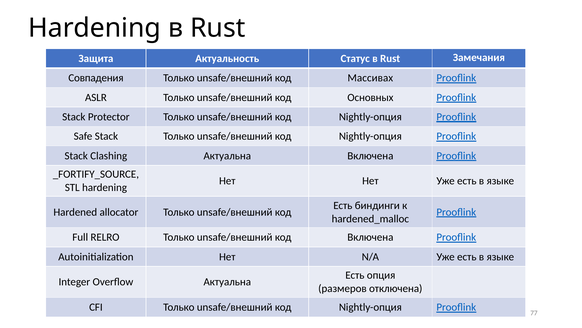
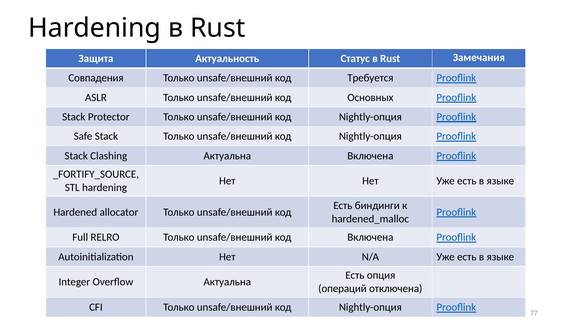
Массивах: Массивах -> Требуется (370, 78)
размеров: размеров -> операций (342, 288)
